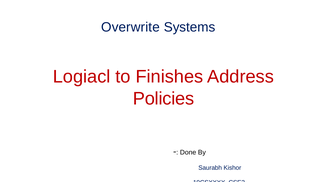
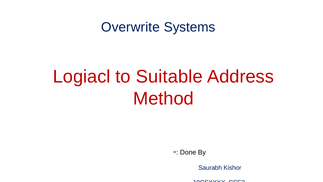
Finishes: Finishes -> Suitable (169, 77)
Policies: Policies -> Method (163, 98)
